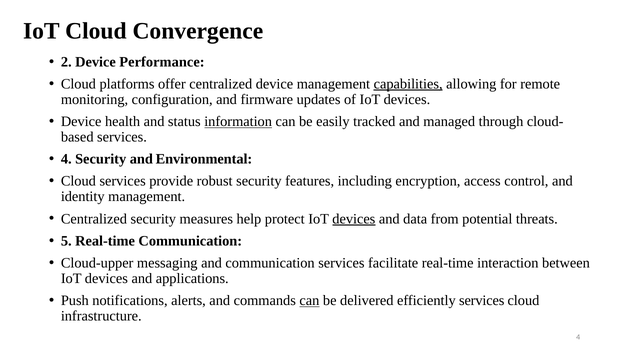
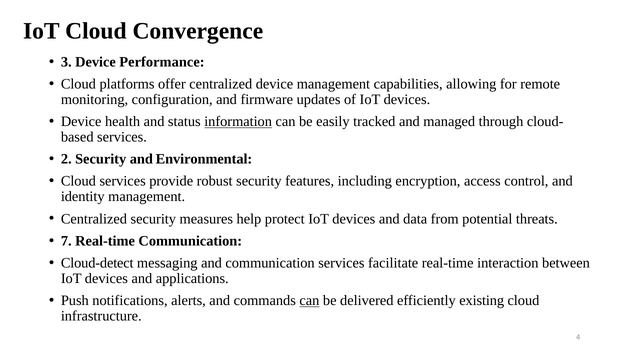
2: 2 -> 3 (66, 62)
capabilities underline: present -> none (408, 84)
4: 4 -> 2 (66, 159)
devices underline: present -> none (354, 219)
5: 5 -> 7 (66, 241)
Cloud-upper: Cloud-upper -> Cloud-detect (97, 263)
efficiently services: services -> existing (482, 301)
